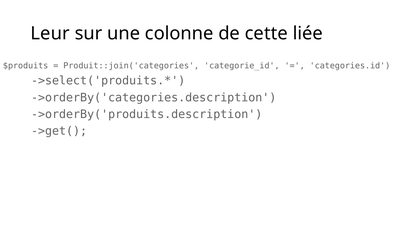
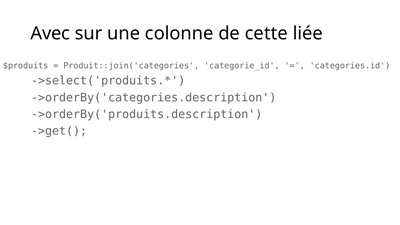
Leur: Leur -> Avec (50, 34)
